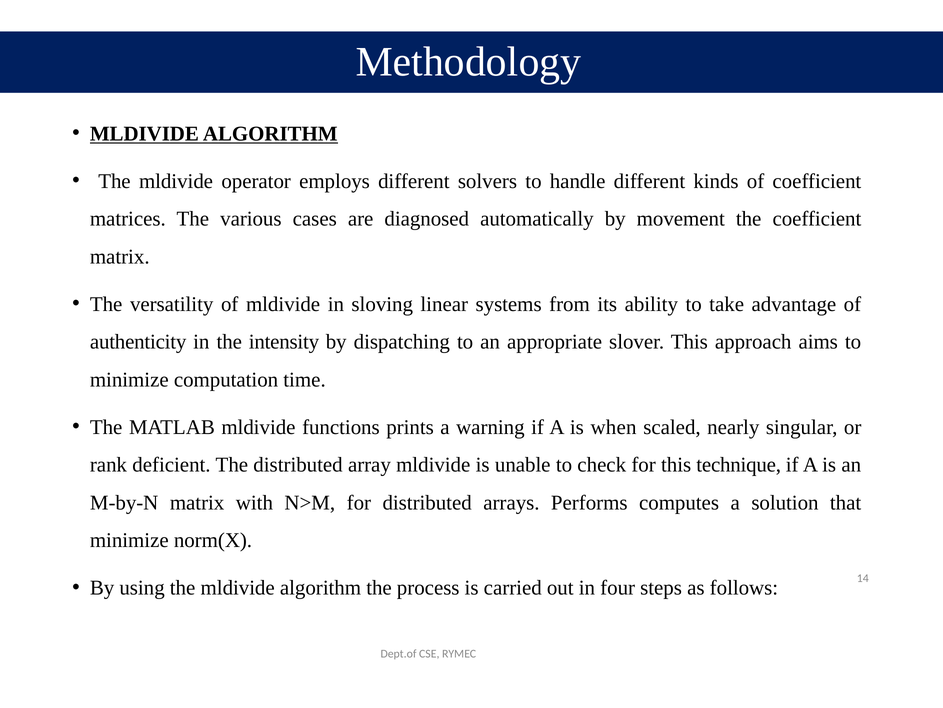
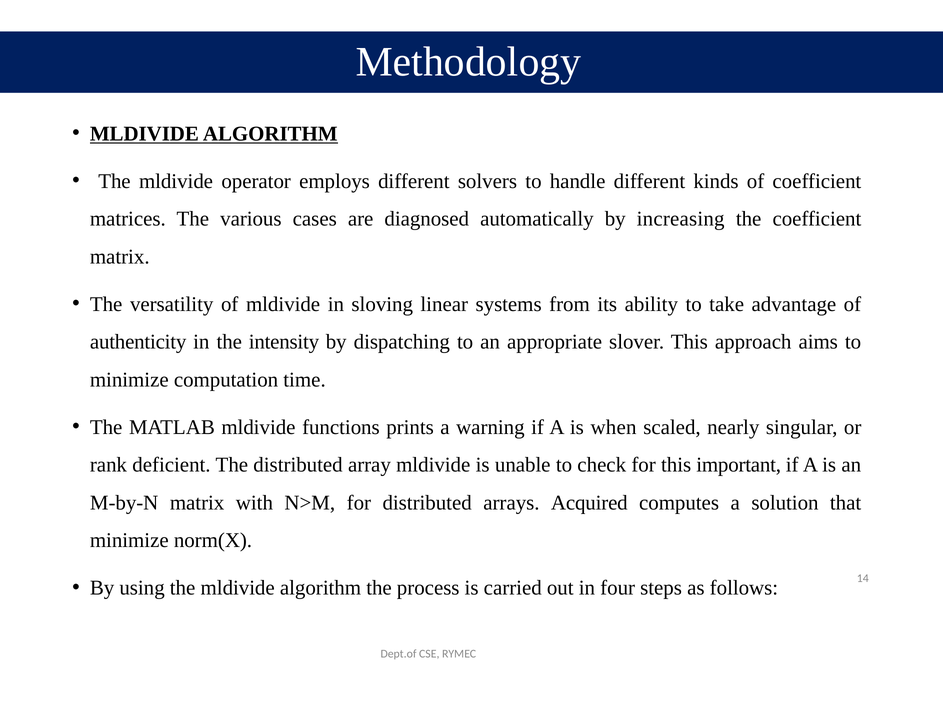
movement: movement -> increasing (681, 219)
technique: technique -> important (739, 464)
Performs: Performs -> Acquired (589, 502)
